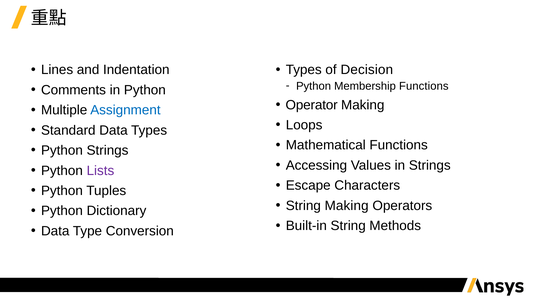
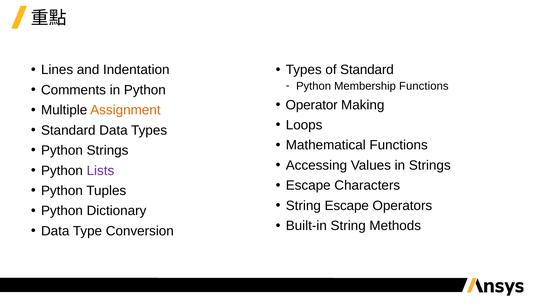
of Decision: Decision -> Standard (367, 70)
Assignment colour: blue -> orange (125, 110)
String Making: Making -> Escape (347, 205)
